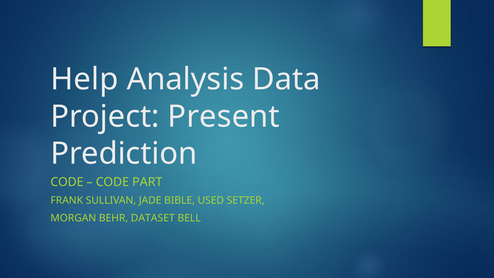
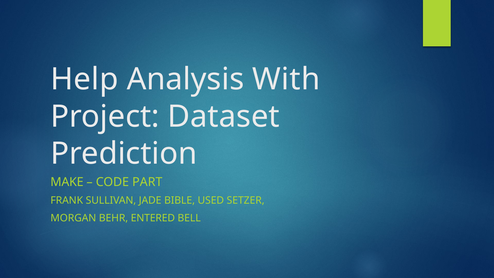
Data: Data -> With (286, 79)
Present: Present -> Dataset (224, 116)
CODE: CODE -> MAKE (67, 182)
DATASET: DATASET -> ENTERED (153, 218)
